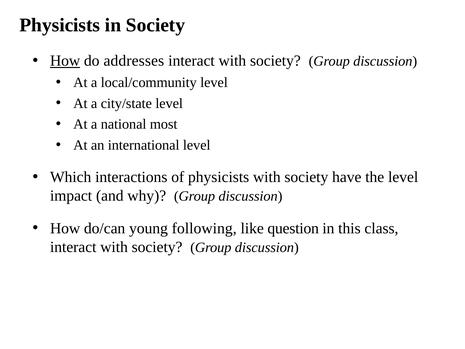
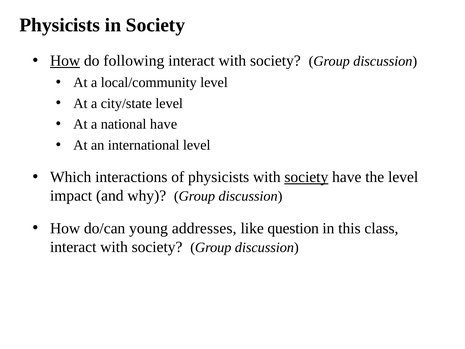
addresses: addresses -> following (134, 61)
national most: most -> have (164, 124)
society underline: none -> present (306, 177)
following: following -> addresses (204, 228)
